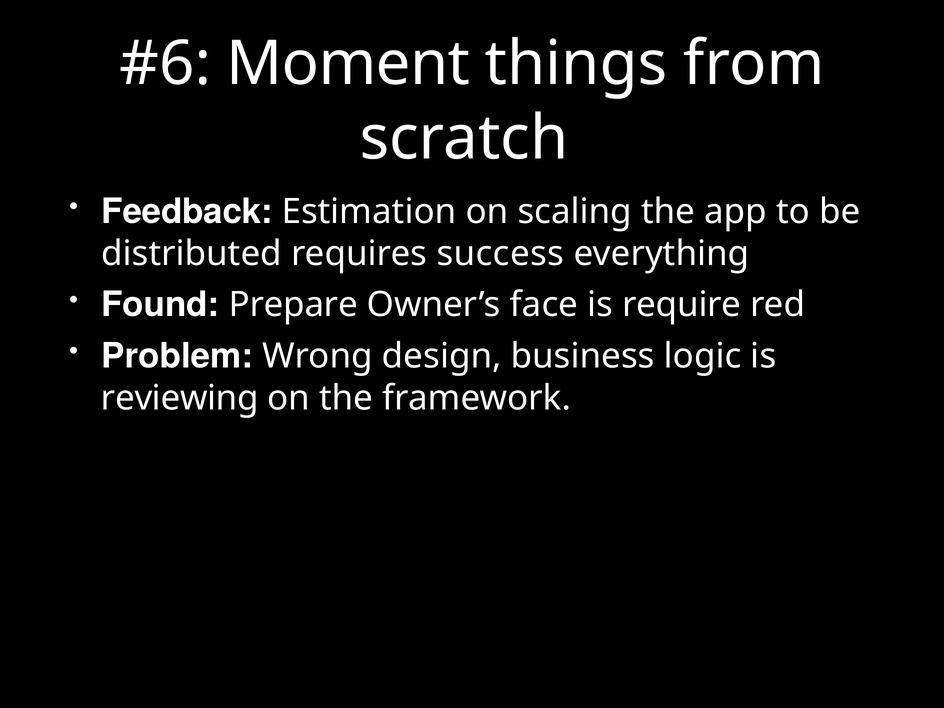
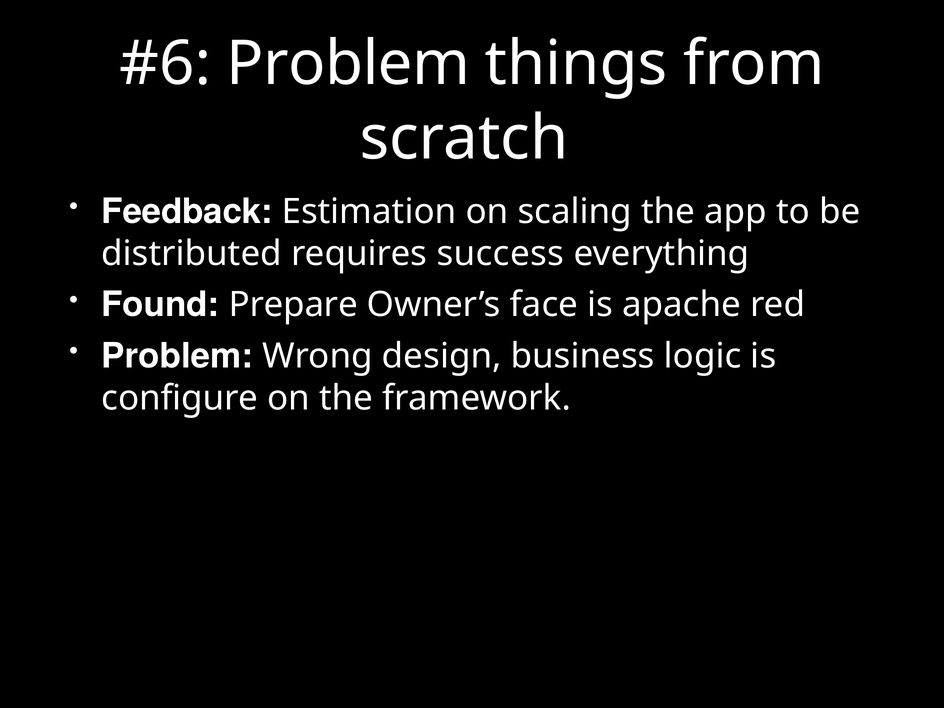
Moment: Moment -> Problem (348, 64)
require: require -> apache (682, 305)
reviewing: reviewing -> configure (180, 398)
